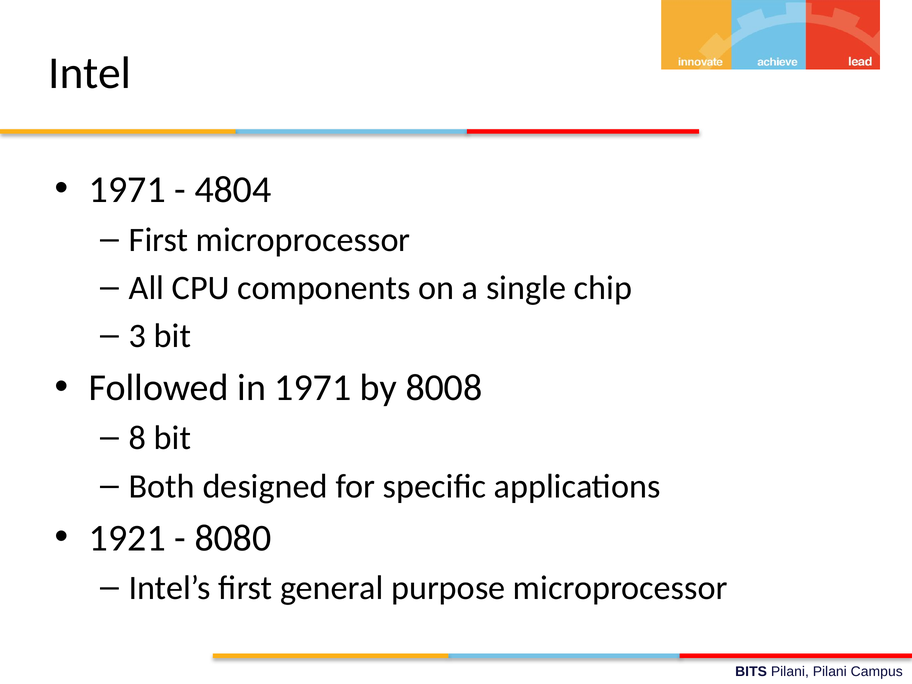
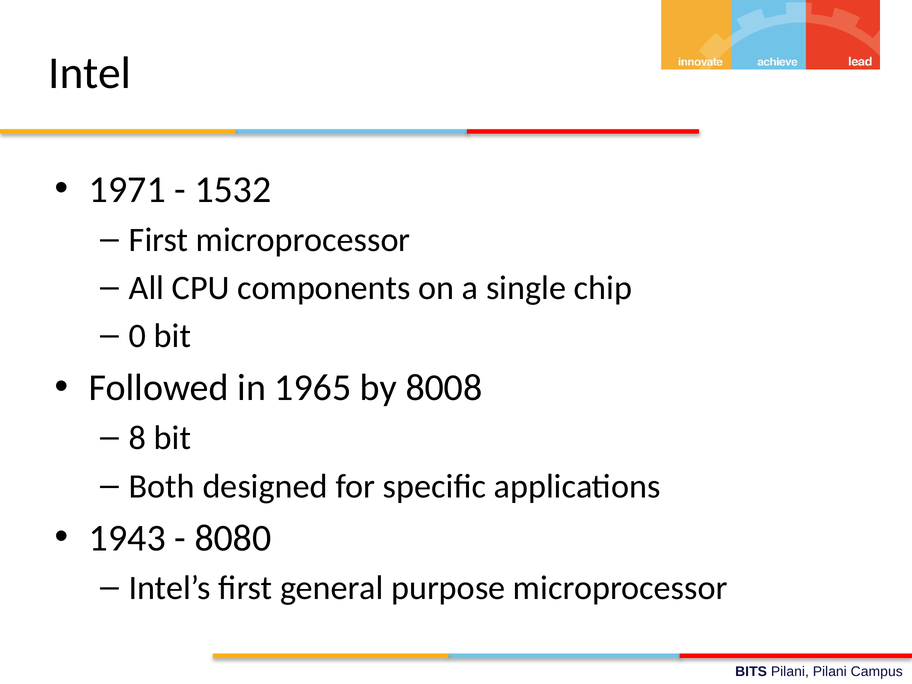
4804: 4804 -> 1532 (233, 190)
3: 3 -> 0 (137, 336)
in 1971: 1971 -> 1965 (313, 388)
1921: 1921 -> 1943 (127, 538)
